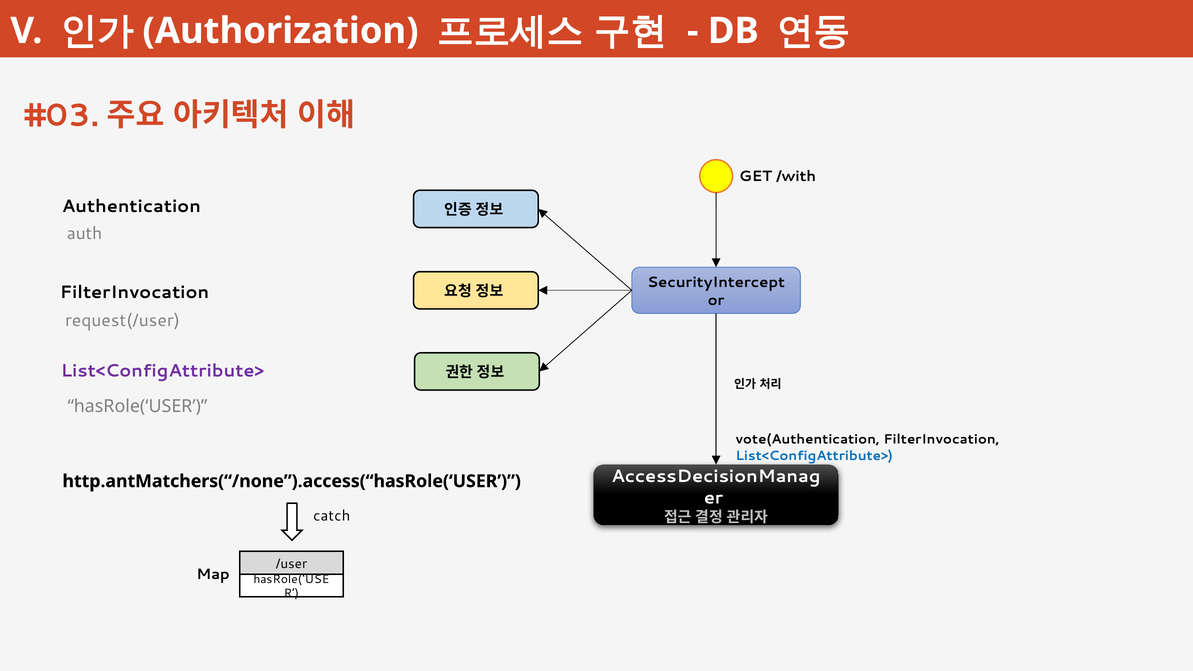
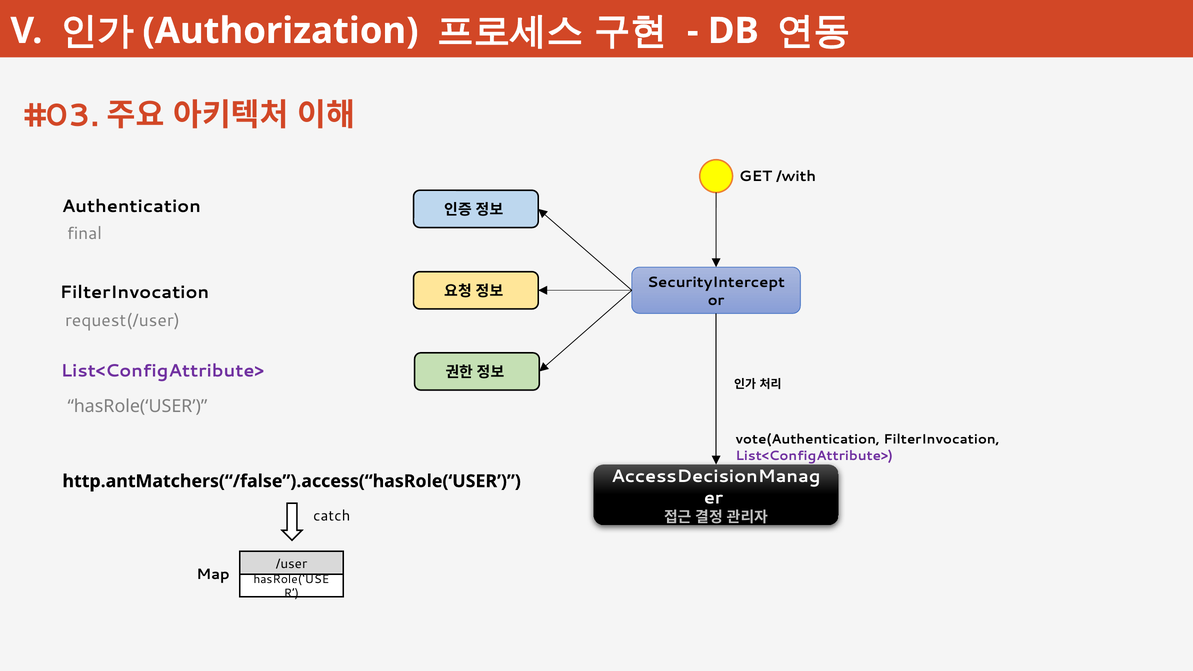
auth: auth -> final (84, 233)
List<ConfigAttribute> colour: blue -> purple (814, 456)
http.antMatchers(“/none”).access(“hasRole(‘USER: http.antMatchers(“/none”).access(“hasRole(‘USER -> http.antMatchers(“/false”).access(“hasRole(‘USER (292, 481)
